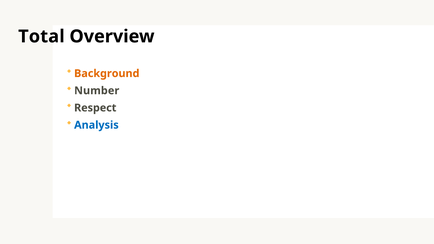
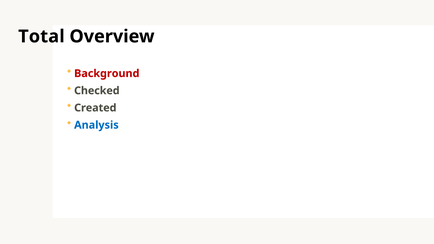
Background colour: orange -> red (107, 74)
Number: Number -> Checked (97, 91)
Respect: Respect -> Created (95, 108)
